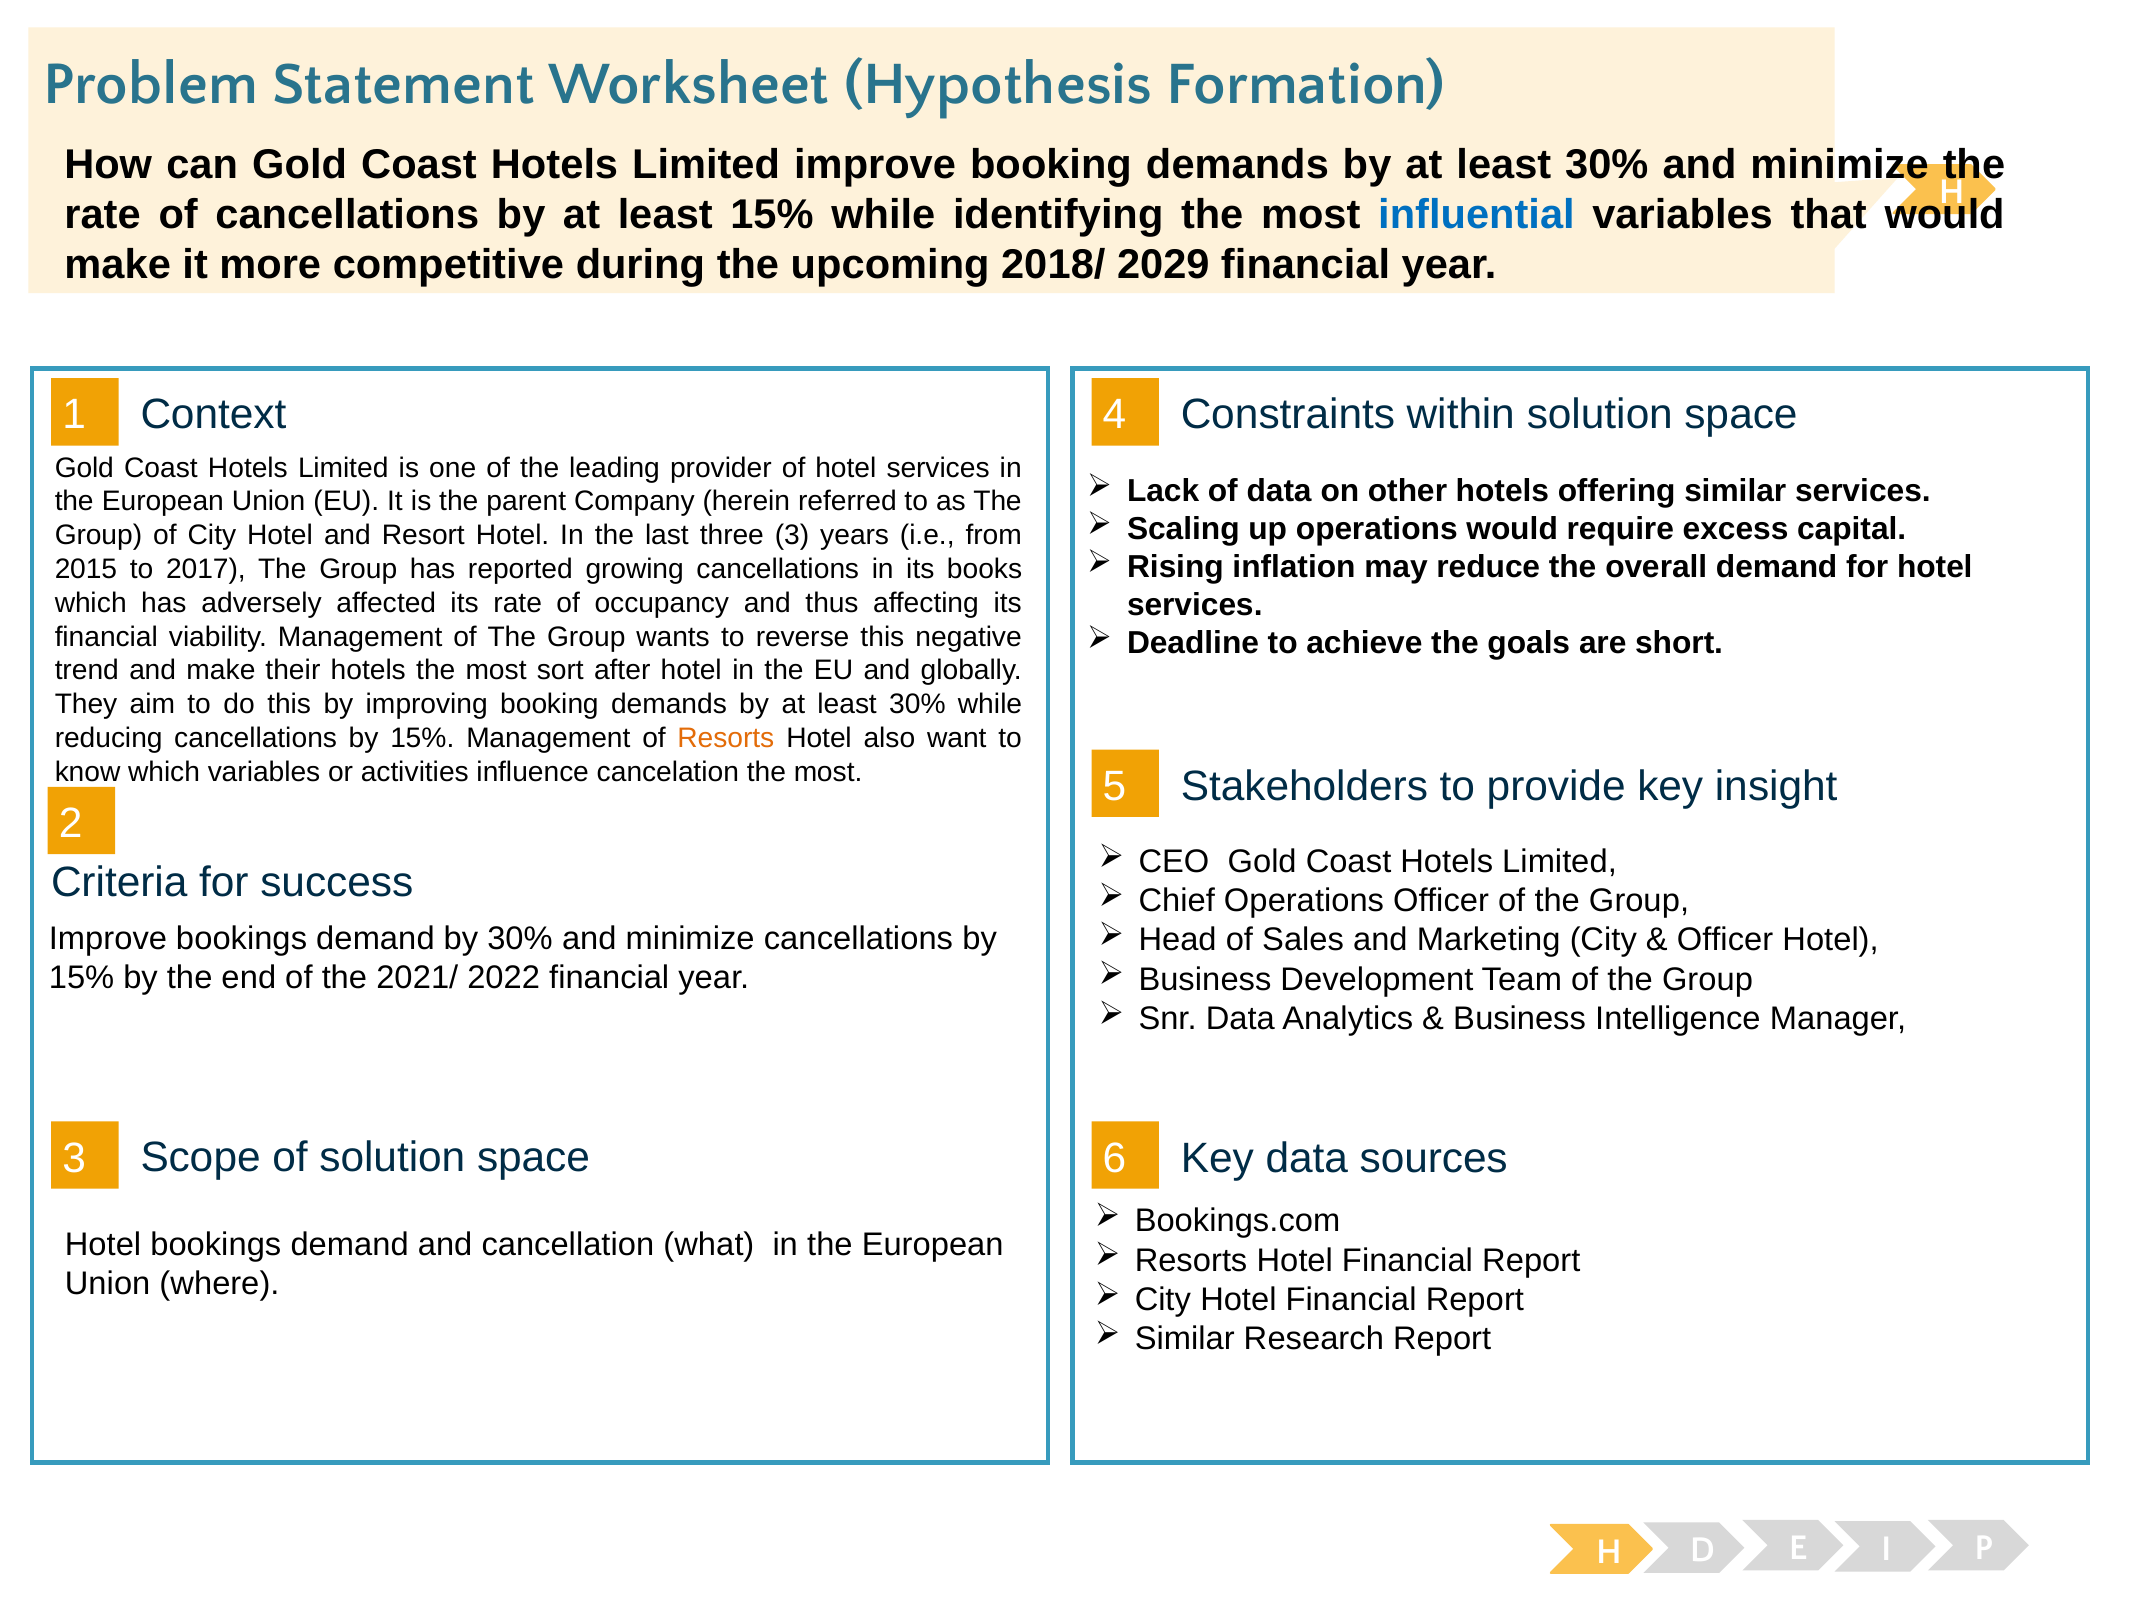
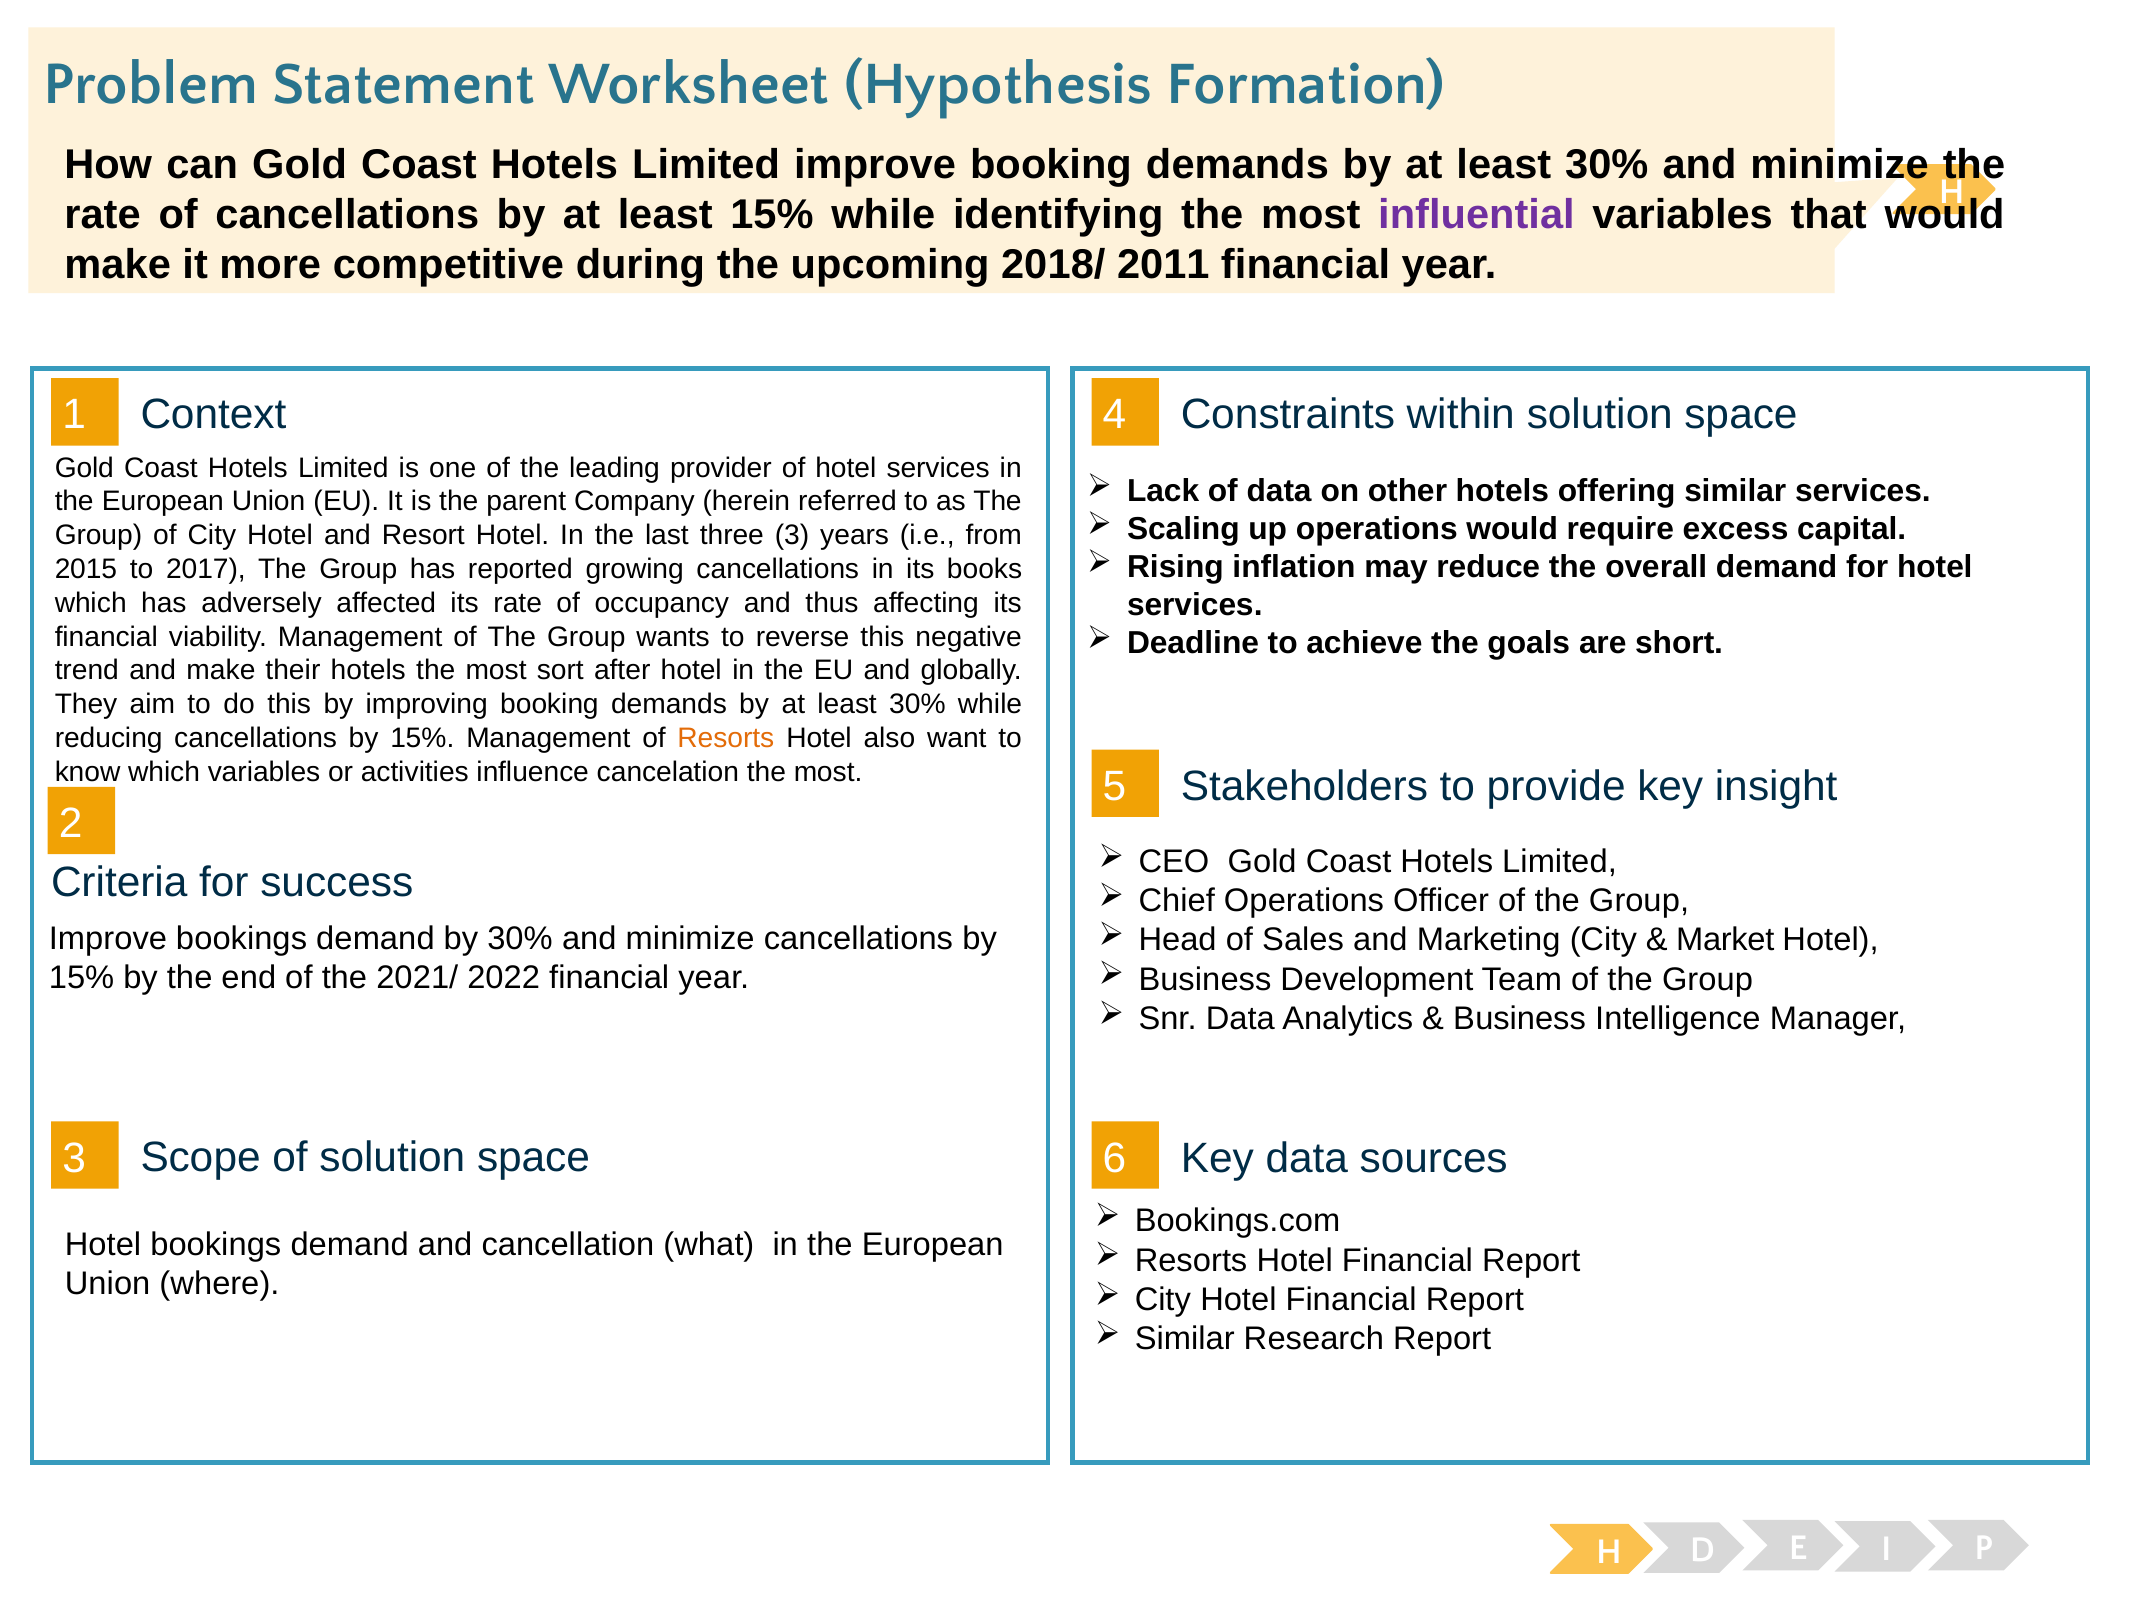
influential colour: blue -> purple (1476, 215)
2029: 2029 -> 2011 (1163, 265)
Officer: Officer -> Market (1725, 940)
